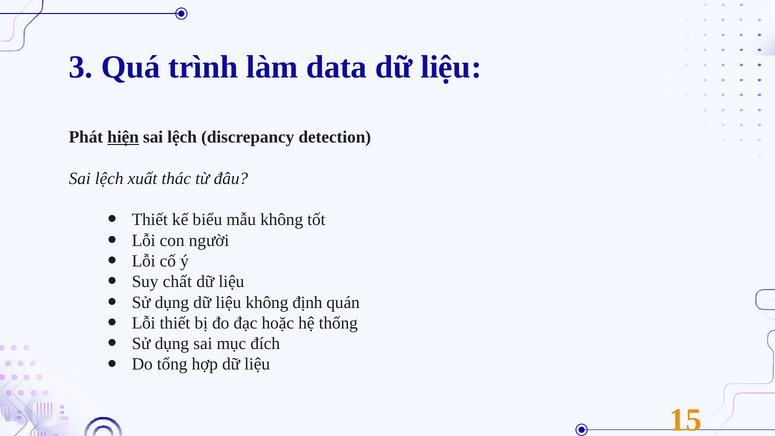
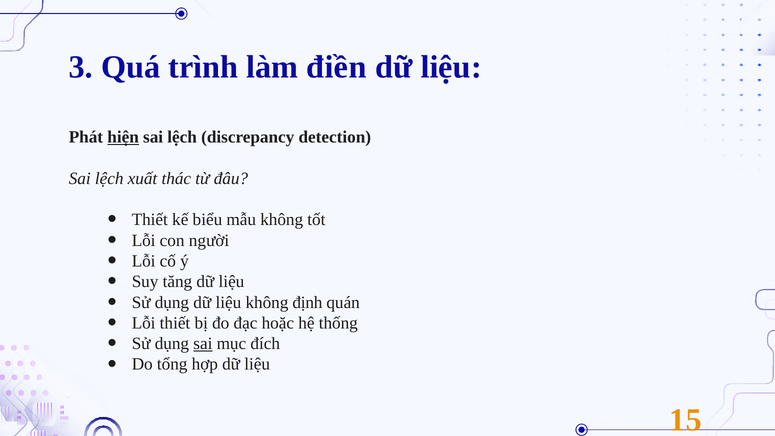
data: data -> điền (337, 67)
chất: chất -> tăng (177, 282)
sai underline: none -> present (203, 344)
